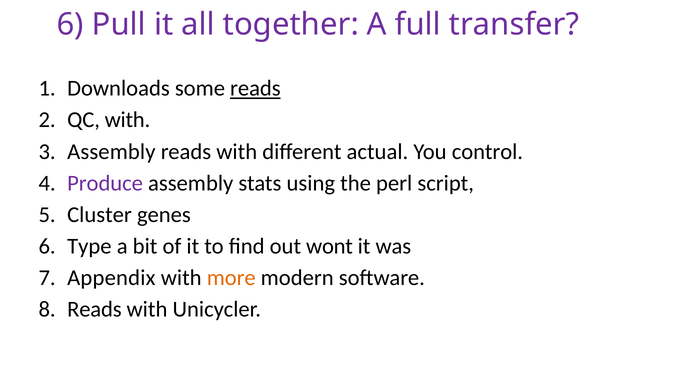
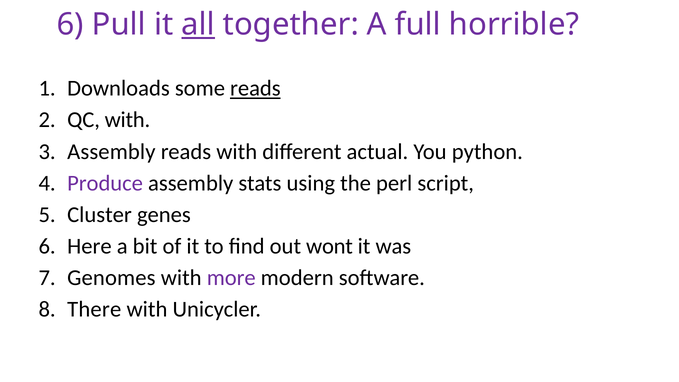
all underline: none -> present (198, 24)
transfer: transfer -> horrible (514, 24)
control: control -> python (487, 152)
Type: Type -> Here (89, 246)
Appendix: Appendix -> Genomes (111, 278)
more colour: orange -> purple (231, 278)
Reads: Reads -> There (94, 309)
